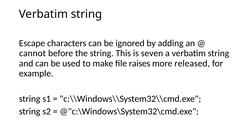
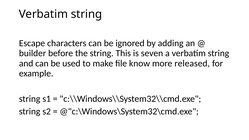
cannot: cannot -> builder (33, 53)
raises: raises -> know (140, 63)
